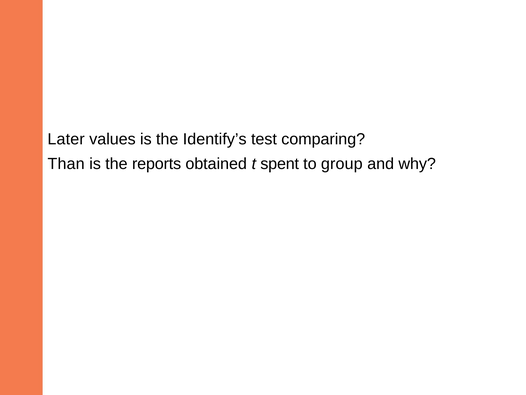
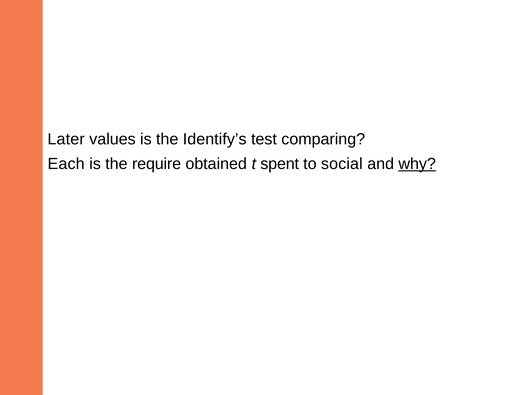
Than: Than -> Each (66, 164)
reports: reports -> require (157, 164)
group: group -> social (342, 164)
why underline: none -> present (417, 164)
